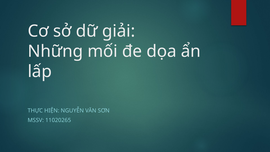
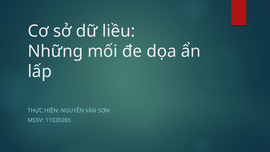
giải: giải -> liều (119, 31)
